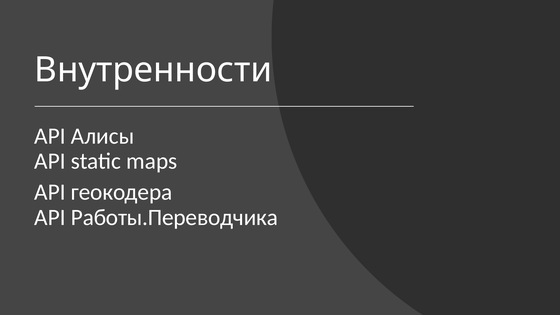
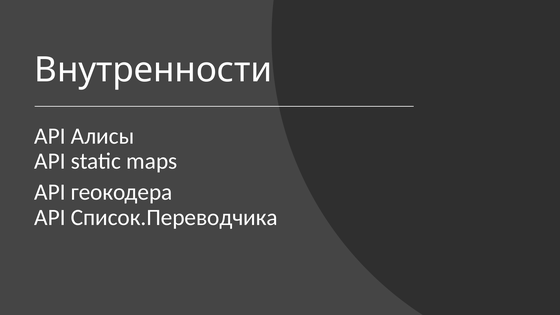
Работы.Переводчика: Работы.Переводчика -> Список.Переводчика (174, 217)
